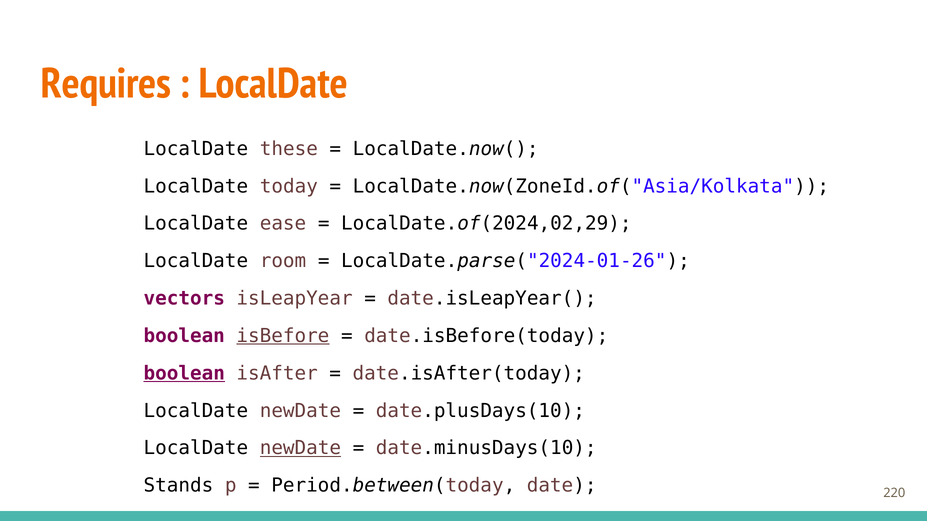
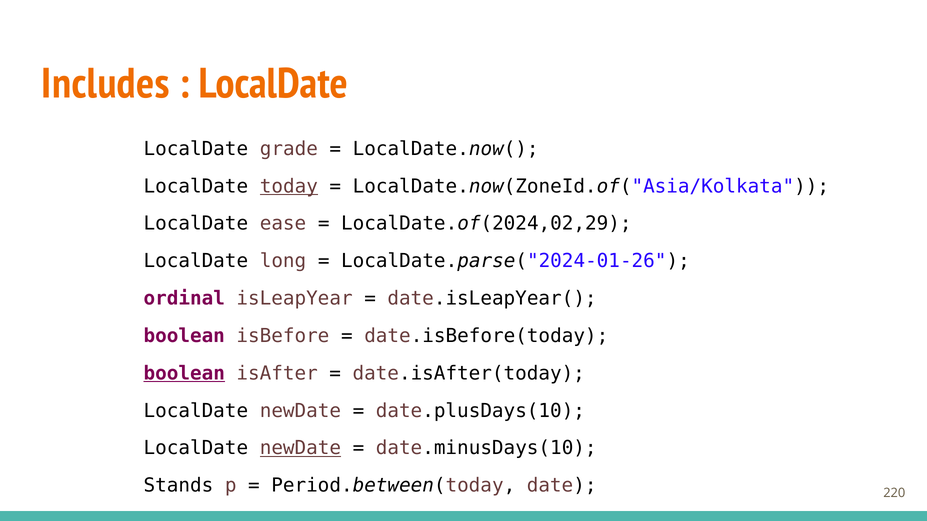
Requires: Requires -> Includes (106, 84)
these: these -> grade (289, 149)
today underline: none -> present (289, 186)
room: room -> long (283, 261)
vectors: vectors -> ordinal (184, 299)
isBefore underline: present -> none (283, 336)
